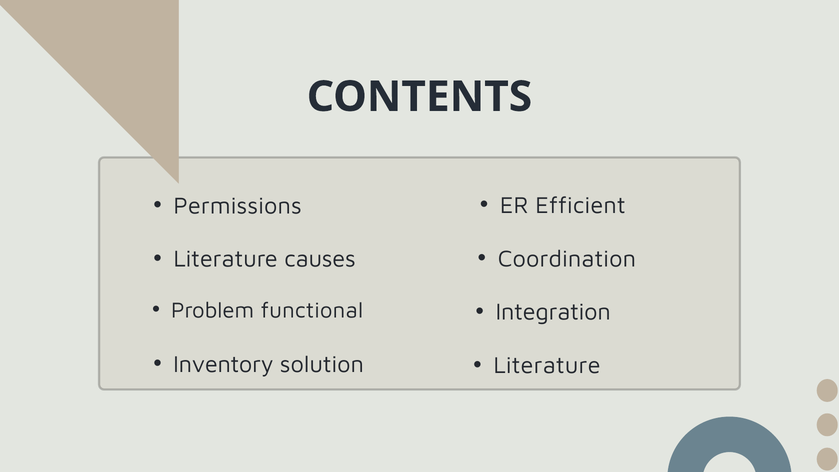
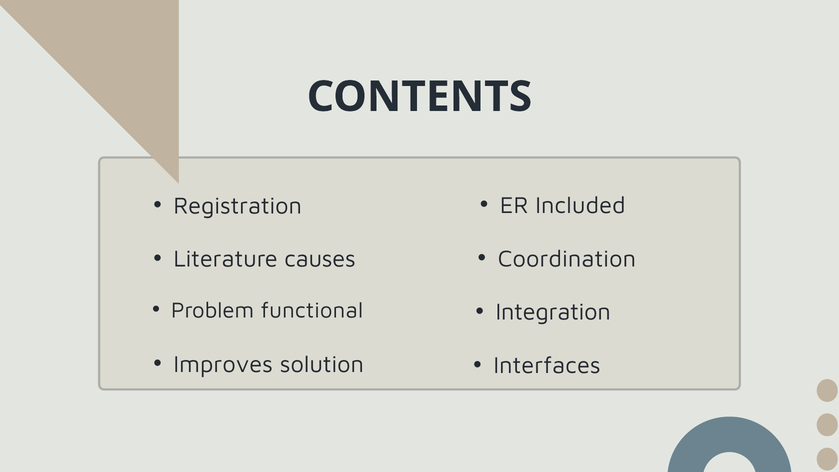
Efficient: Efficient -> Included (580, 205)
Permissions: Permissions -> Registration (238, 206)
Inventory: Inventory -> Improves (223, 364)
Literature: Literature -> Interfaces (547, 366)
